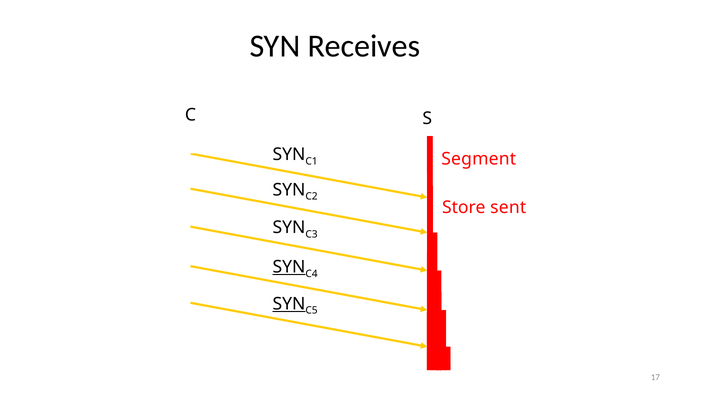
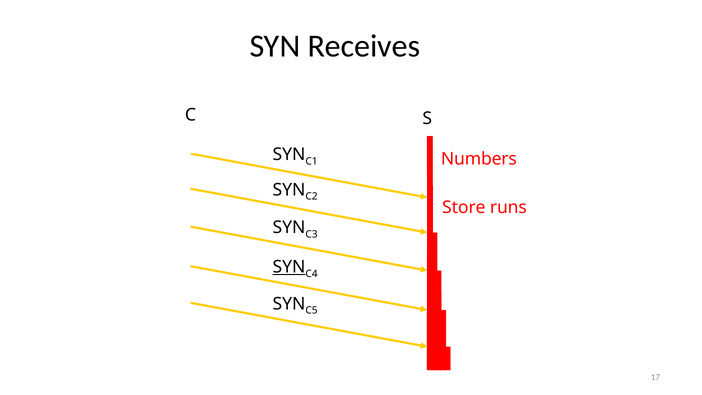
Segment: Segment -> Numbers (479, 159)
sent: sent -> runs (508, 207)
SYN underline: present -> none (289, 304)
